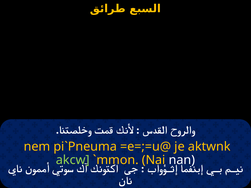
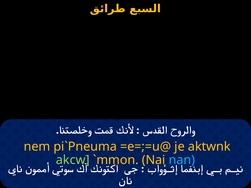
nan colour: white -> light blue (182, 160)
